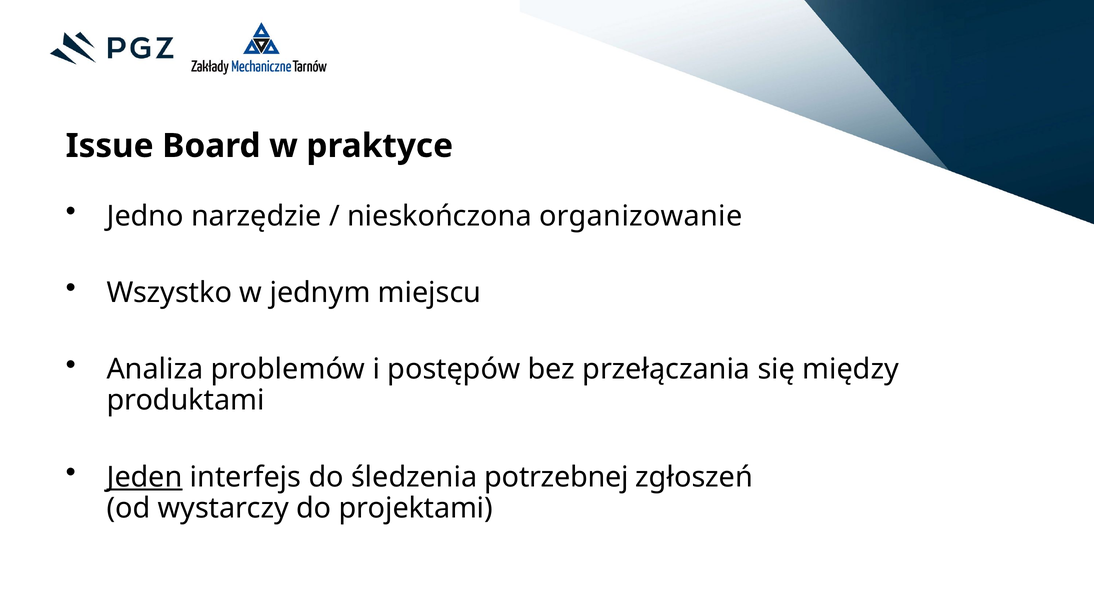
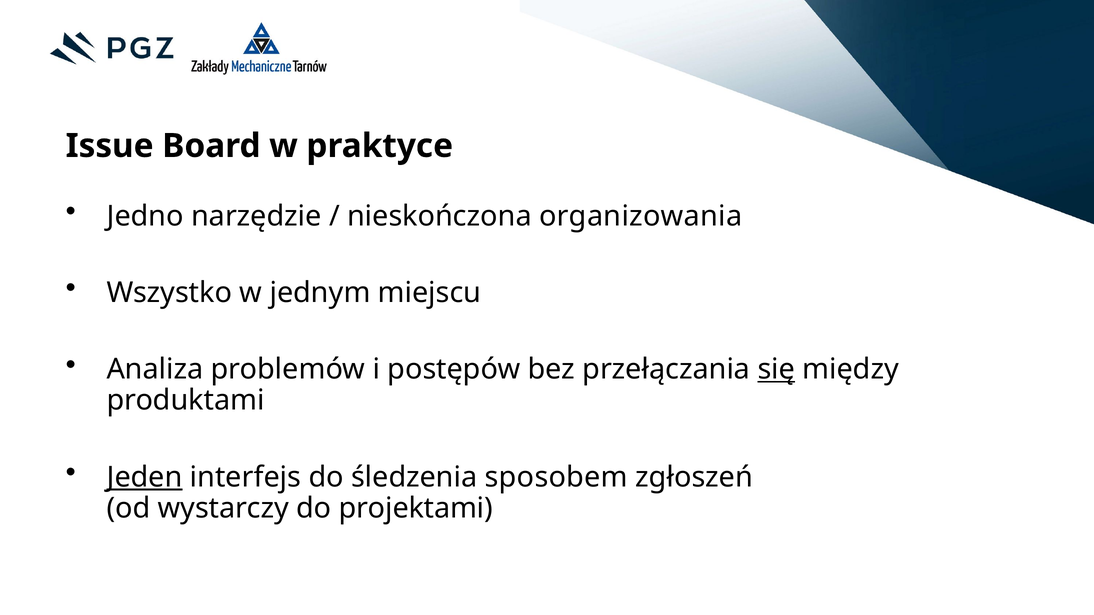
organizowanie: organizowanie -> organizowania (641, 216)
się underline: none -> present (776, 370)
potrzebnej: potrzebnej -> sposobem (556, 477)
